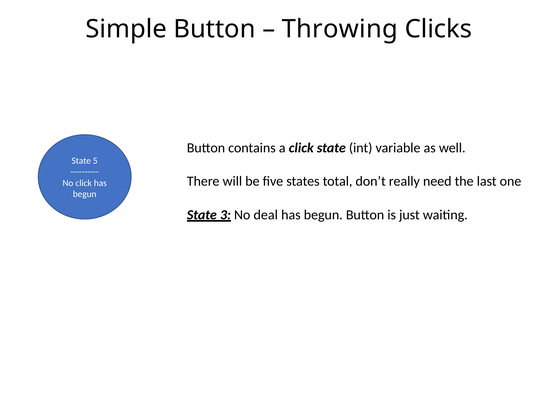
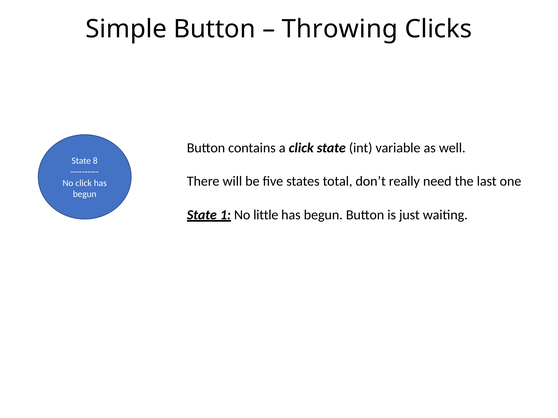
5: 5 -> 8 (95, 161)
3: 3 -> 1 (225, 215)
deal: deal -> little (266, 215)
